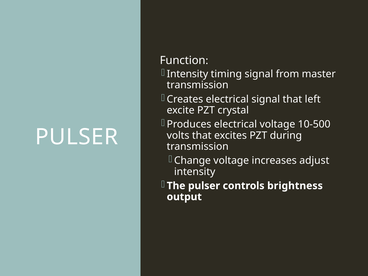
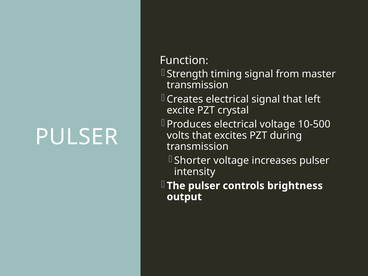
Intensity: Intensity -> Strength (187, 74)
Change: Change -> Shorter (192, 161)
increases adjust: adjust -> pulser (314, 161)
